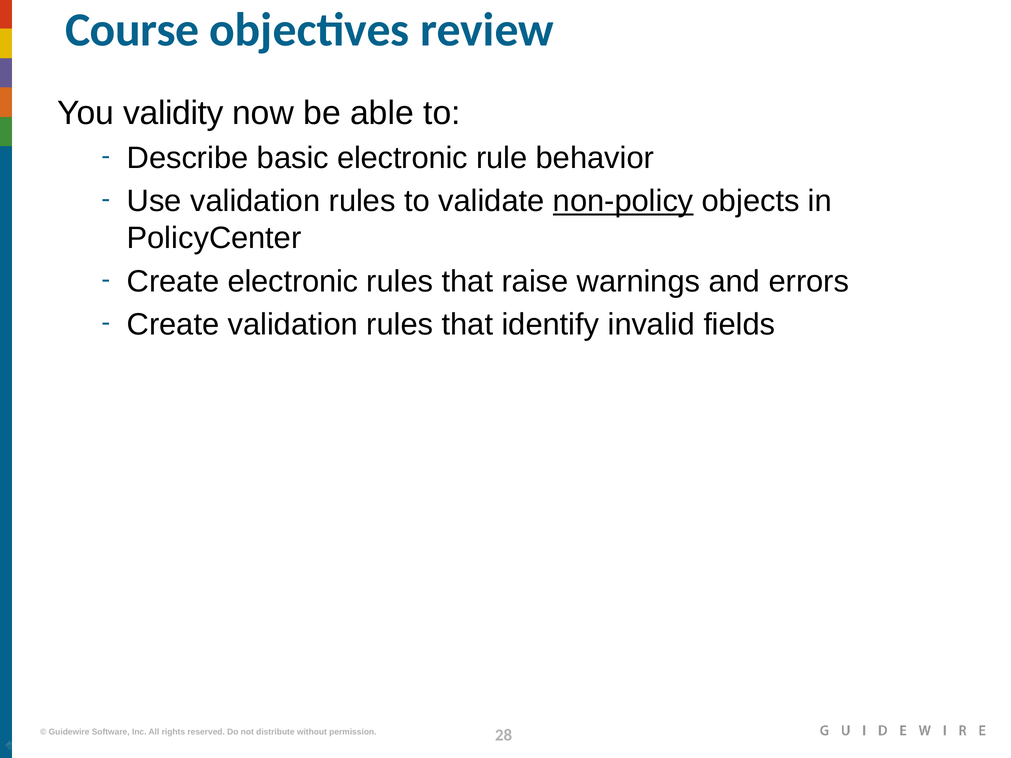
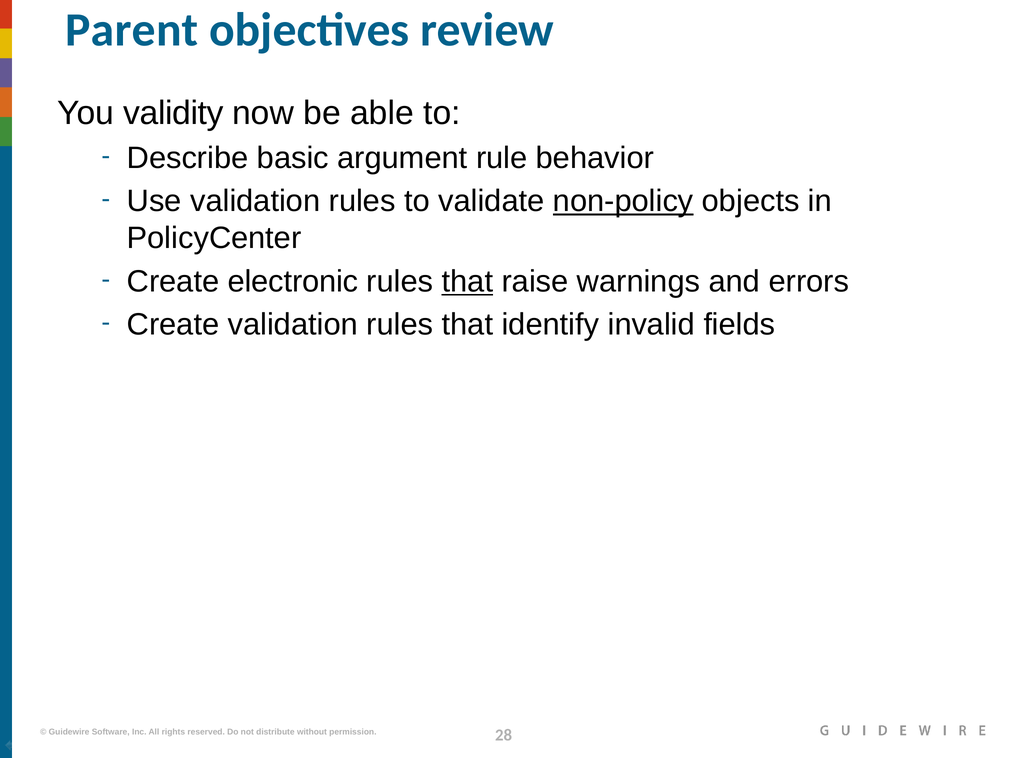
Course: Course -> Parent (132, 30)
basic electronic: electronic -> argument (402, 158)
that underline: none -> present (467, 282)
